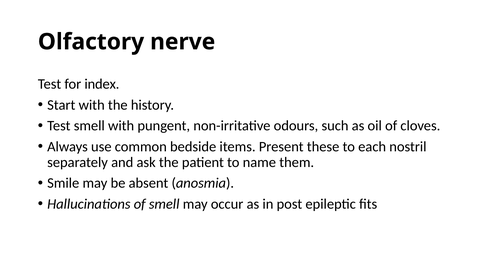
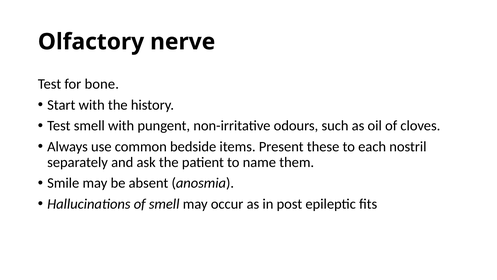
index: index -> bone (102, 84)
